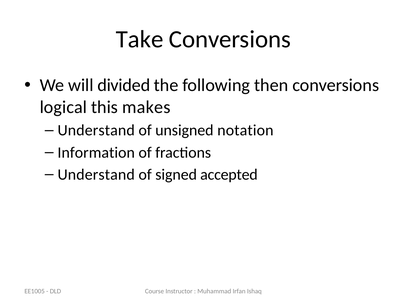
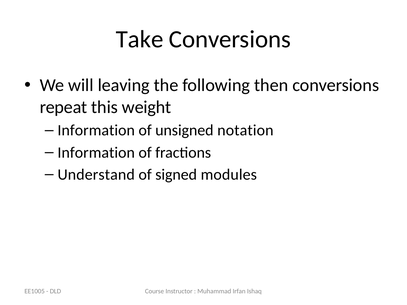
divided: divided -> leaving (124, 85)
logical: logical -> repeat (64, 107)
makes: makes -> weight (147, 107)
Understand: Understand -> Information (96, 130)
accepted: accepted -> modules (229, 175)
